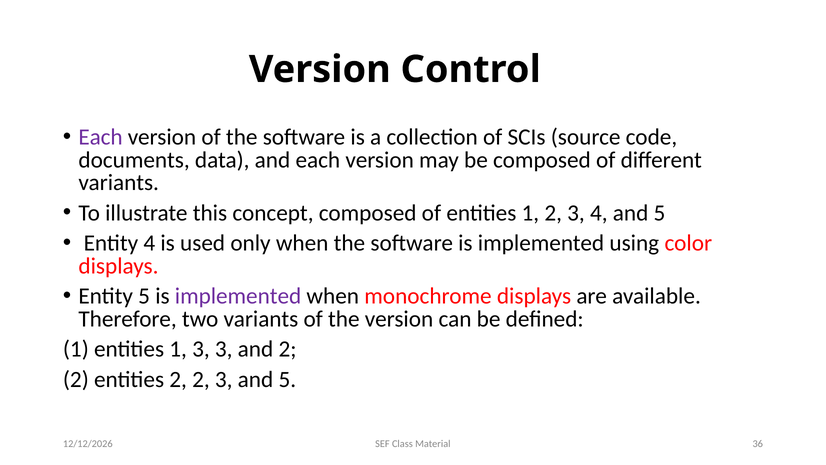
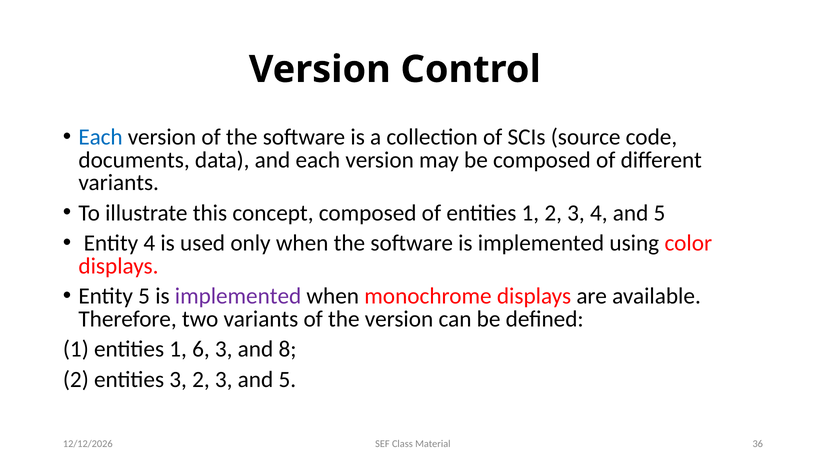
Each colour: purple -> blue (101, 137)
1 3: 3 -> 6 (201, 349)
and 2: 2 -> 8 (288, 349)
entities 2: 2 -> 3 (178, 379)
